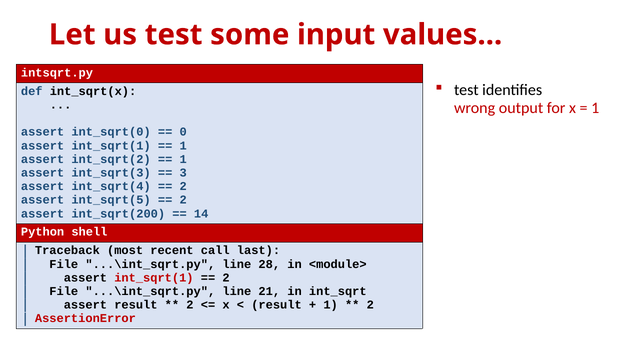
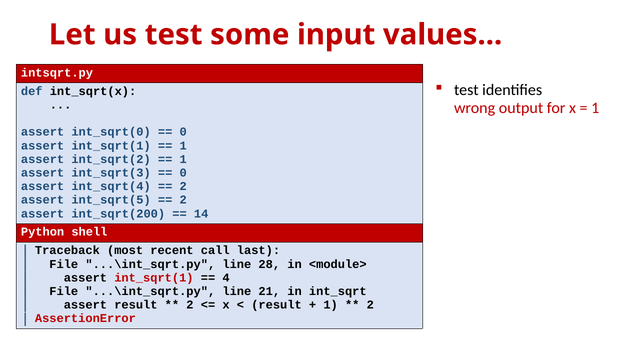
3: 3 -> 0 (183, 173)
2: 2 -> 4 (226, 278)
